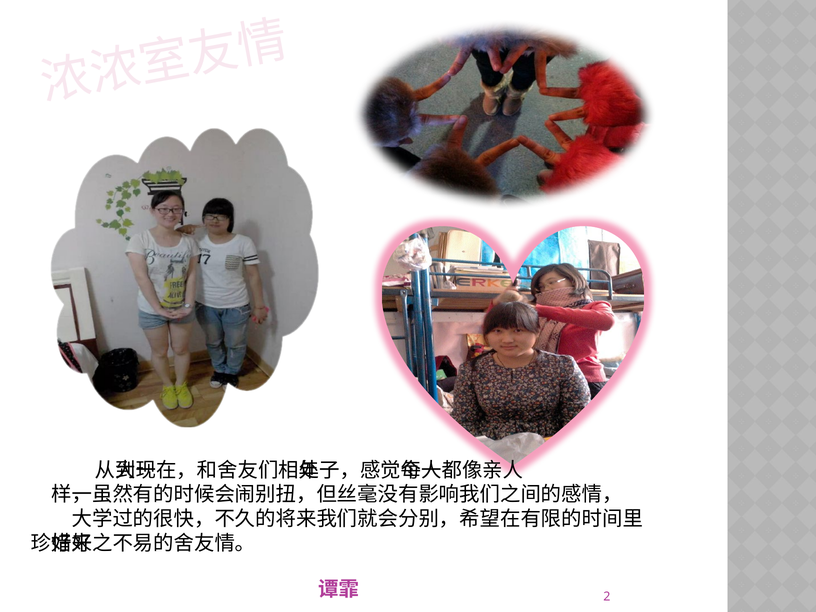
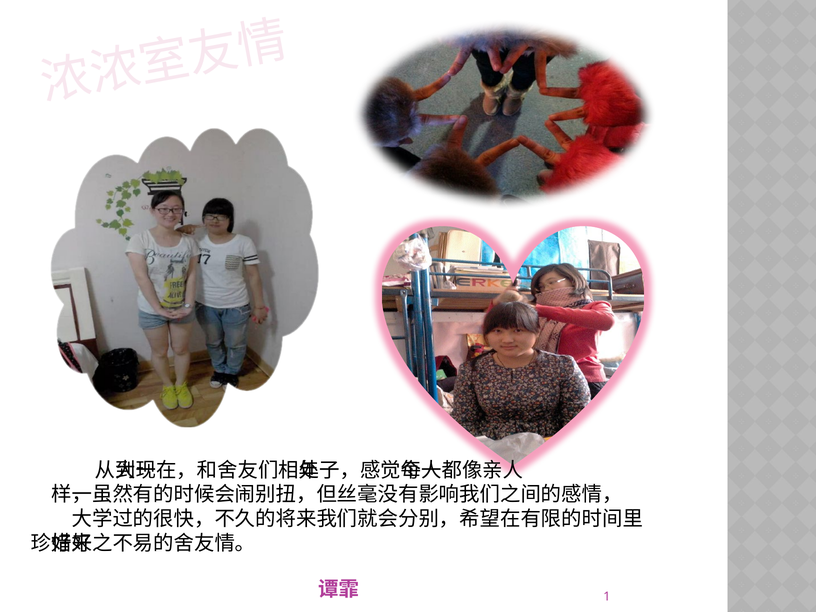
2: 2 -> 1 (607, 597)
